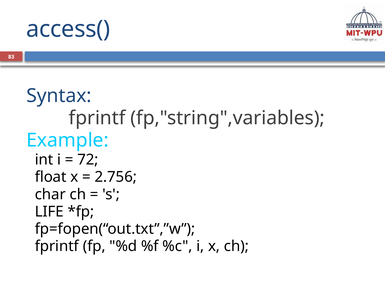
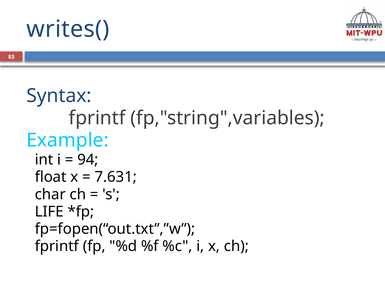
access(: access( -> writes( (68, 29)
72: 72 -> 94 (88, 160)
2.756: 2.756 -> 7.631 (116, 177)
